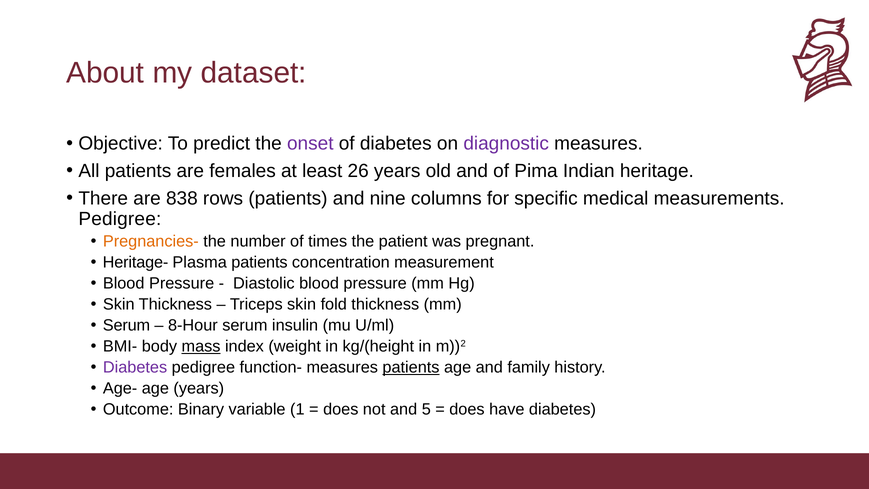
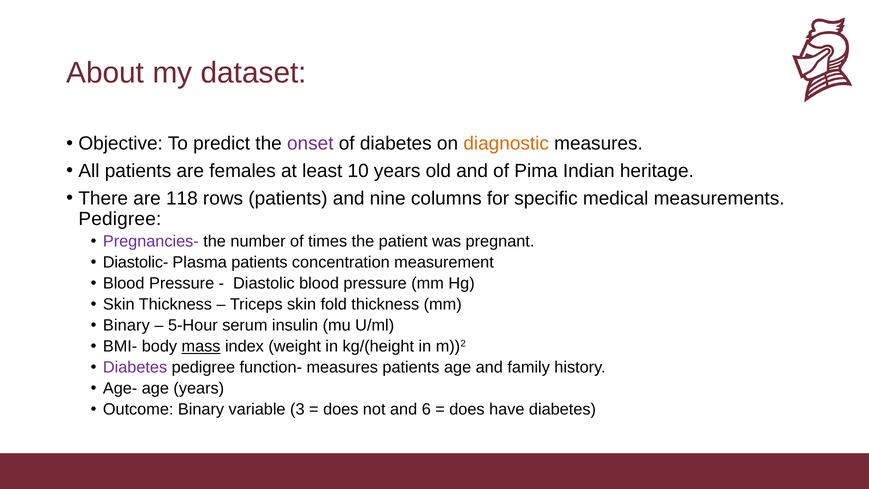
diagnostic colour: purple -> orange (506, 144)
26: 26 -> 10 (358, 171)
838: 838 -> 118 (182, 198)
Pregnancies- colour: orange -> purple (151, 241)
Heritage-: Heritage- -> Diastolic- (136, 262)
Serum: Serum -> Binary (126, 325)
8-Hour: 8-Hour -> 5-Hour (193, 325)
patients underline: present -> none (411, 367)
1: 1 -> 3 (297, 409)
5: 5 -> 6 (426, 409)
